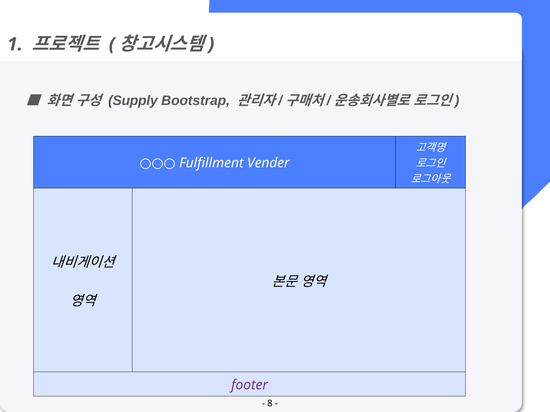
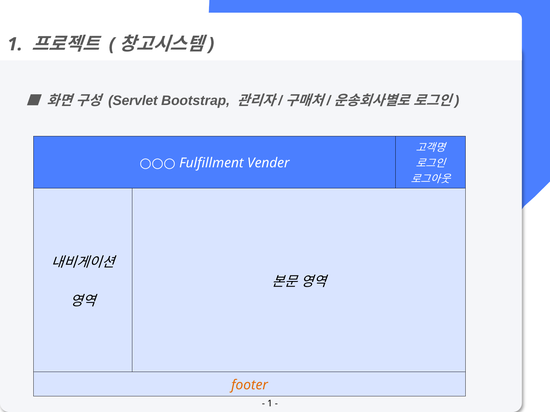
Supply: Supply -> Servlet (133, 101)
footer colour: purple -> orange (250, 385)
8: 8 -> 1 (270, 404)
